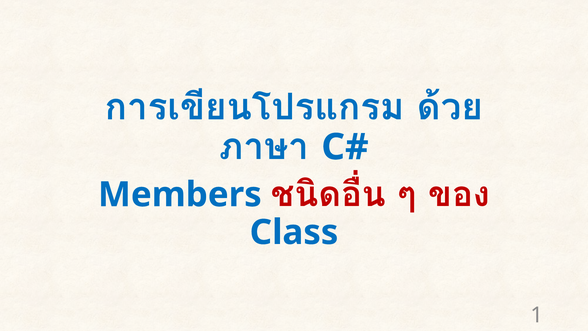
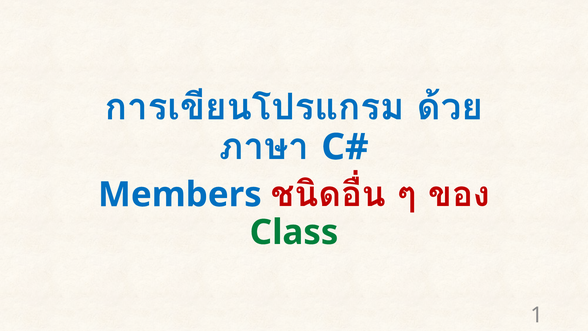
Class colour: blue -> green (294, 232)
